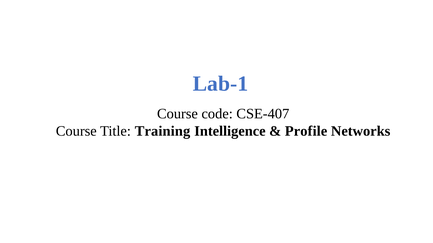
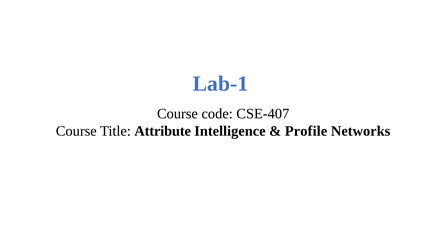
Training: Training -> Attribute (163, 131)
